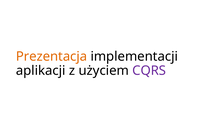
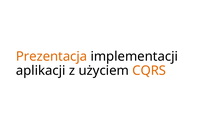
CQRS colour: purple -> orange (149, 71)
